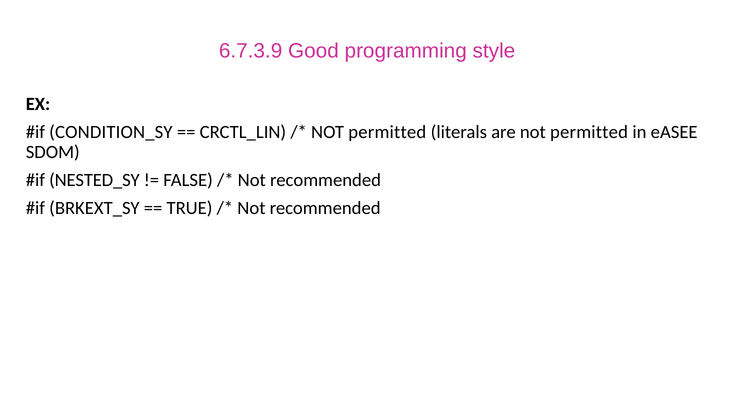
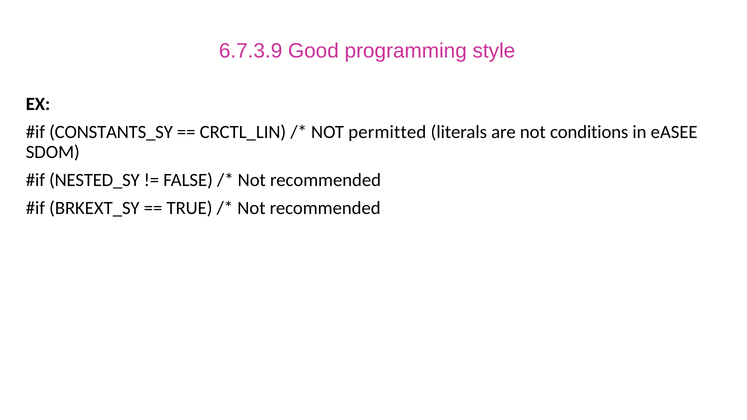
CONDITION_SY: CONDITION_SY -> CONSTANTS_SY (111, 132)
are not permitted: permitted -> conditions (589, 132)
